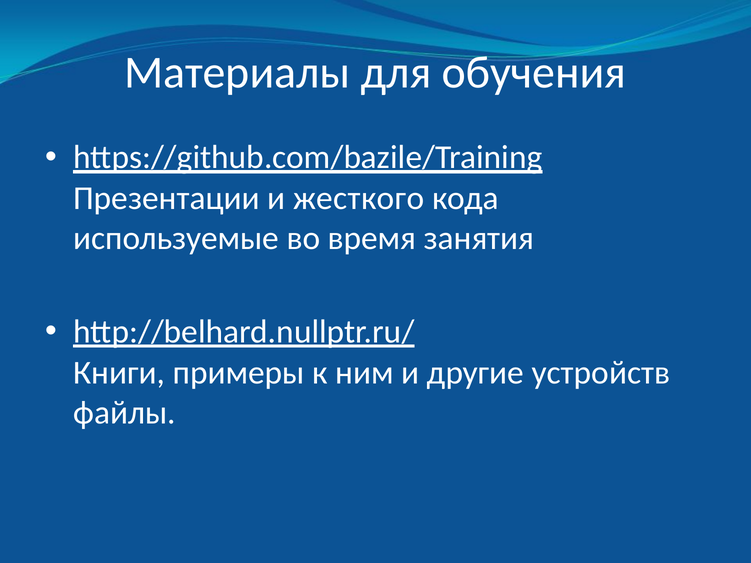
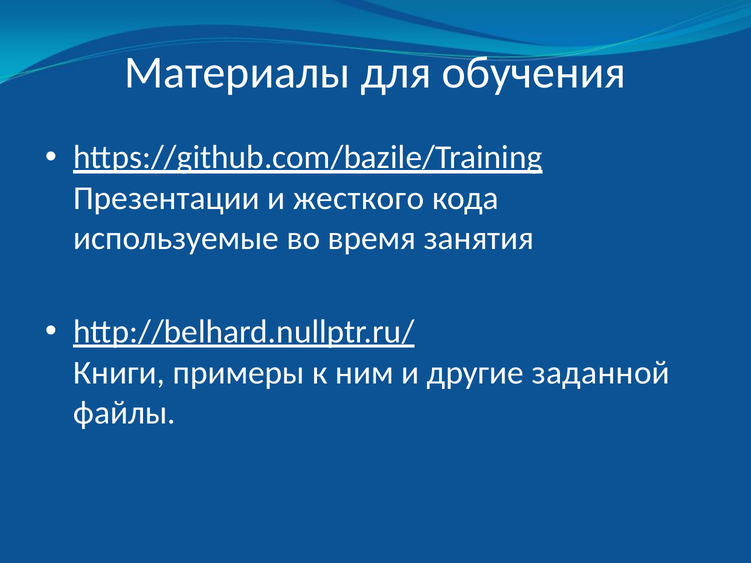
устройств: устройств -> заданной (601, 373)
